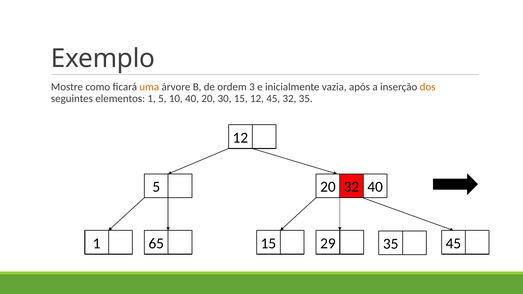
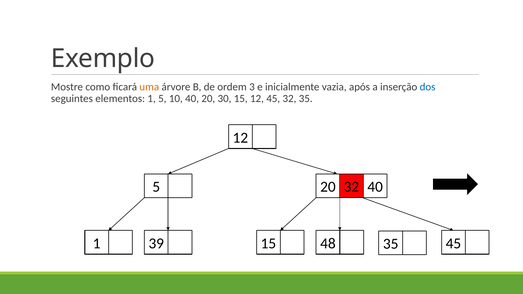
dos colour: orange -> blue (428, 87)
65: 65 -> 39 (156, 244)
29: 29 -> 48 (328, 244)
